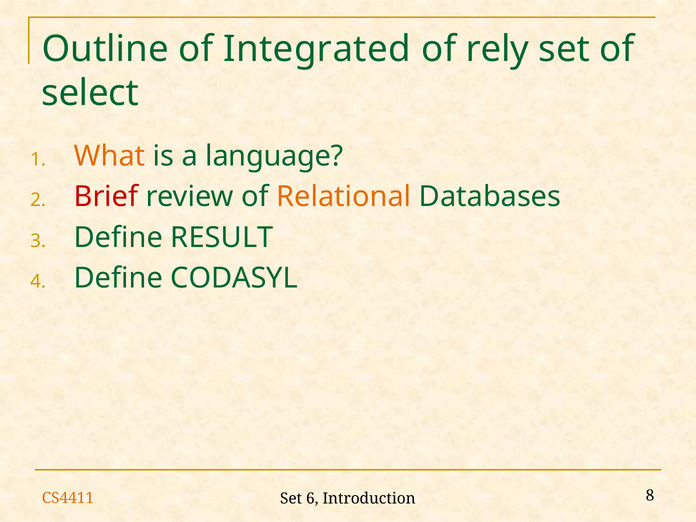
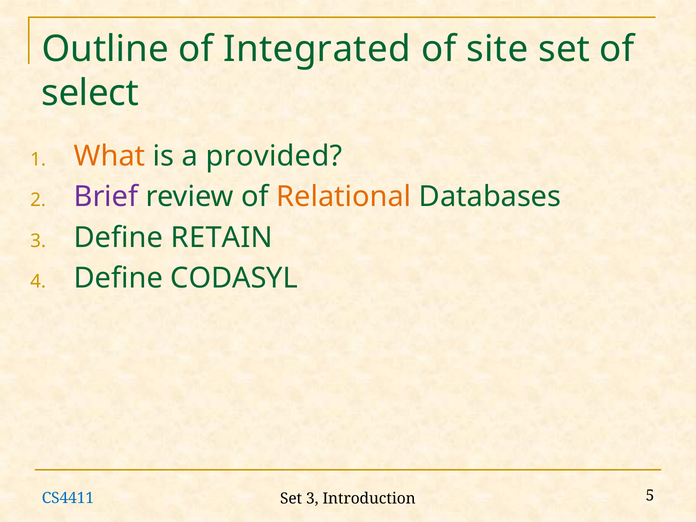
rely: rely -> site (497, 49)
language: language -> provided (274, 156)
Brief colour: red -> purple (106, 197)
RESULT: RESULT -> RETAIN (222, 238)
CS4411 colour: orange -> blue (68, 498)
Set 6: 6 -> 3 (312, 499)
8: 8 -> 5 (650, 496)
